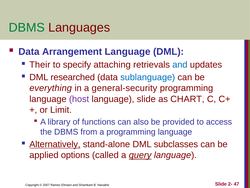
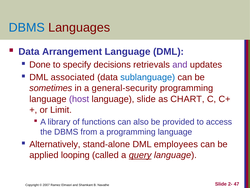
DBMS colour: green -> blue (27, 28)
Their: Their -> Done (40, 65)
attaching: attaching -> decisions (112, 65)
and colour: blue -> purple (180, 65)
researched: researched -> associated (73, 77)
everything: everything -> sometimes (51, 88)
Alternatively underline: present -> none (55, 144)
subclasses: subclasses -> employees (176, 144)
options: options -> looping (75, 155)
